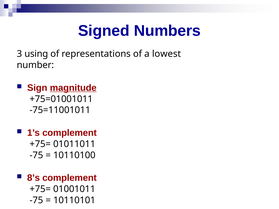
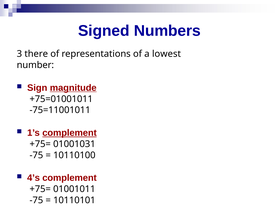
using: using -> there (36, 54)
complement underline: none -> present (70, 133)
01011011: 01011011 -> 01001031 (74, 144)
8’s: 8’s -> 4’s (34, 178)
